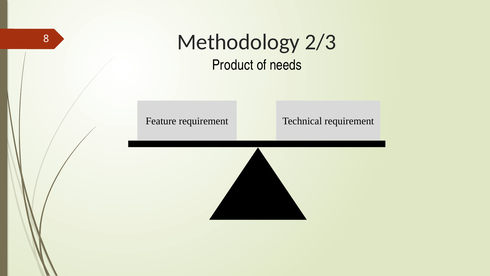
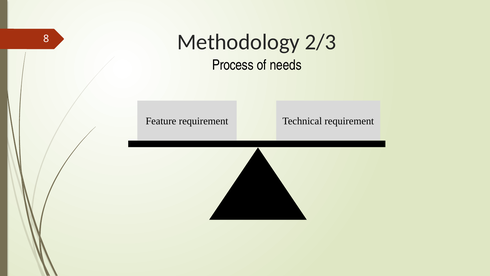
Product: Product -> Process (233, 65)
